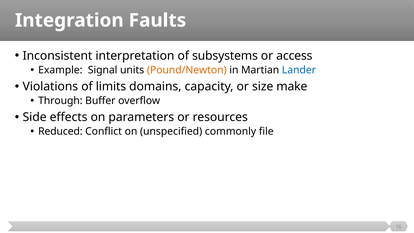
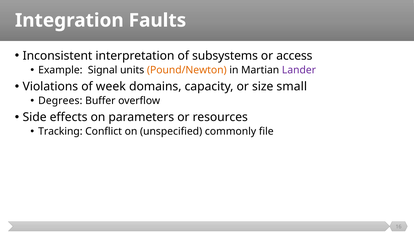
Lander colour: blue -> purple (299, 70)
limits: limits -> week (111, 86)
make: make -> small (292, 86)
Through: Through -> Degrees (60, 101)
Reduced: Reduced -> Tracking (60, 131)
